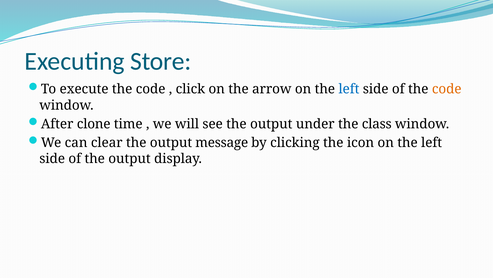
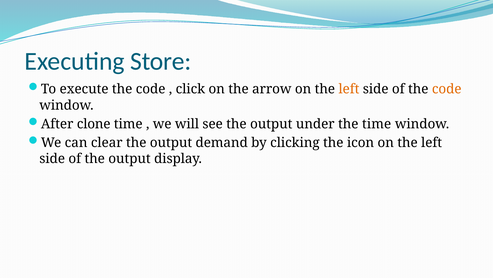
left colour: blue -> orange (349, 89)
the class: class -> time (377, 124)
message: message -> demand (222, 142)
